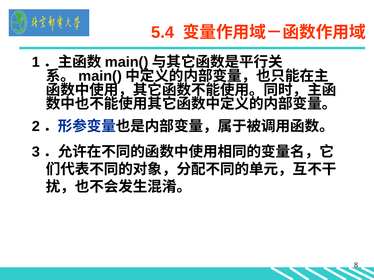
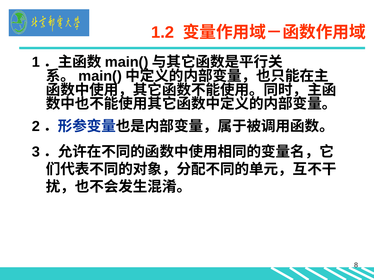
5.4: 5.4 -> 1.2 (163, 32)
